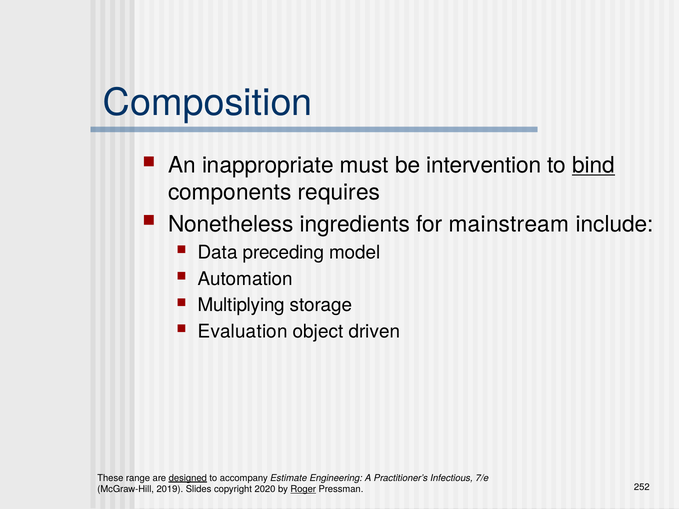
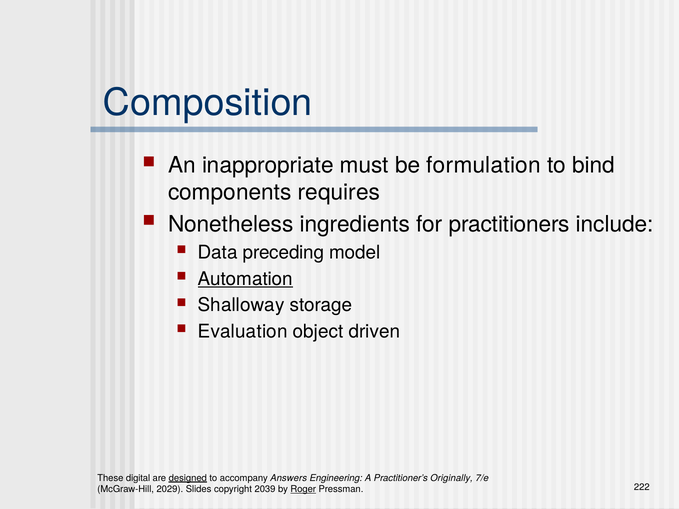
intervention: intervention -> formulation (484, 165)
bind underline: present -> none (593, 165)
mainstream: mainstream -> practitioners (509, 224)
Automation underline: none -> present (245, 279)
Multiplying: Multiplying -> Shalloway (241, 305)
range: range -> digital (138, 478)
Estimate: Estimate -> Answers (289, 478)
Infectious: Infectious -> Originally (452, 478)
2019: 2019 -> 2029 (170, 490)
2020: 2020 -> 2039 (265, 490)
252: 252 -> 222 (642, 487)
